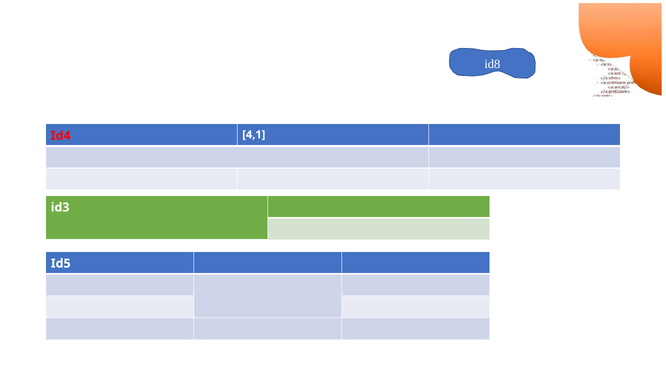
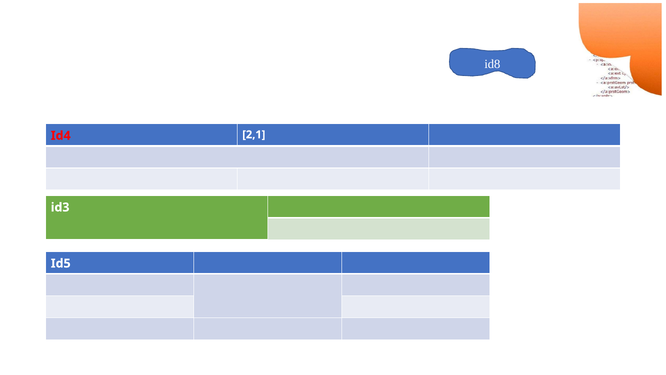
4,1: 4,1 -> 2,1 (254, 134)
